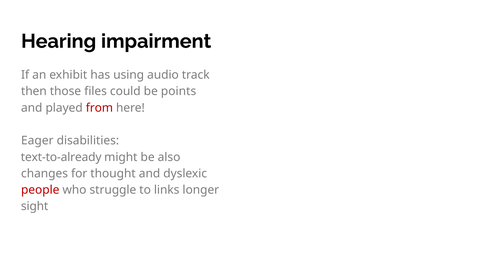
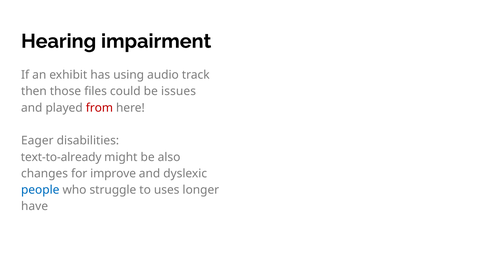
points: points -> issues (179, 91)
thought: thought -> improve (113, 174)
people colour: red -> blue (40, 190)
links: links -> uses (167, 190)
sight: sight -> have (35, 207)
